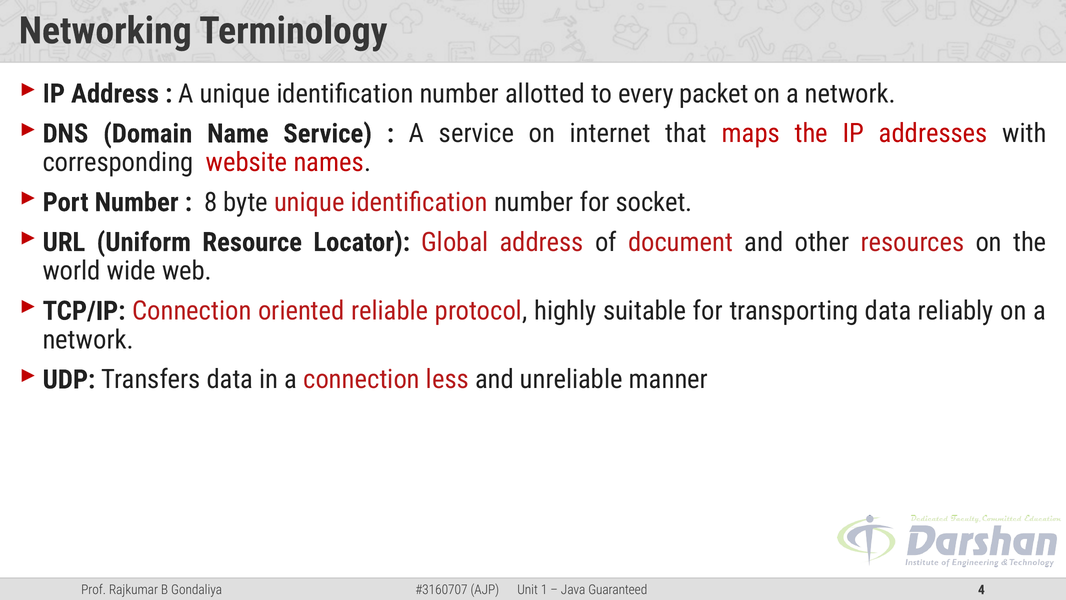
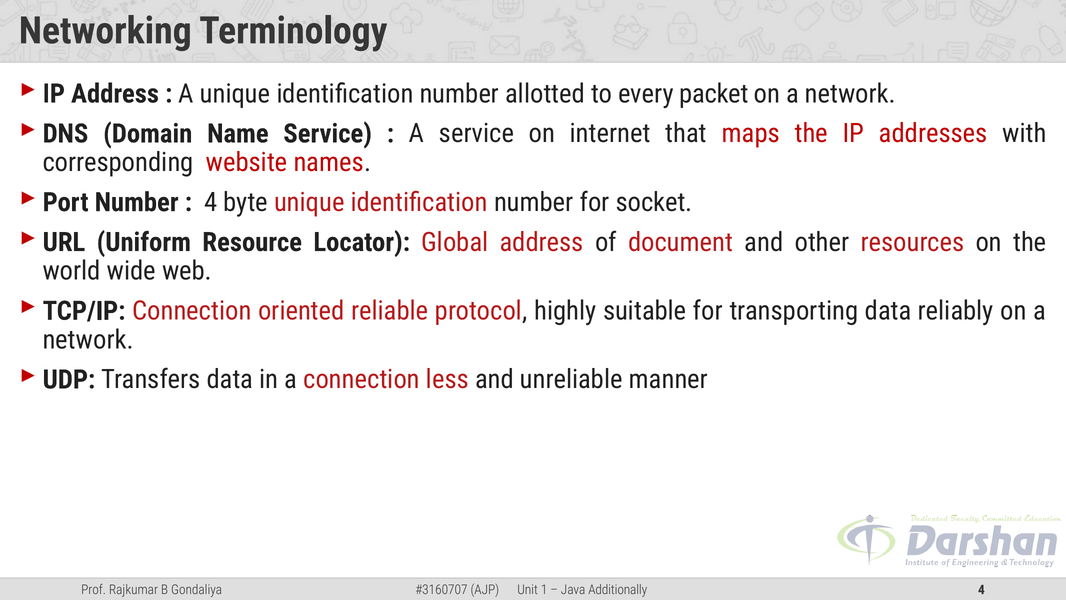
8: 8 -> 4 (211, 202)
Guaranteed: Guaranteed -> Additionally (618, 589)
